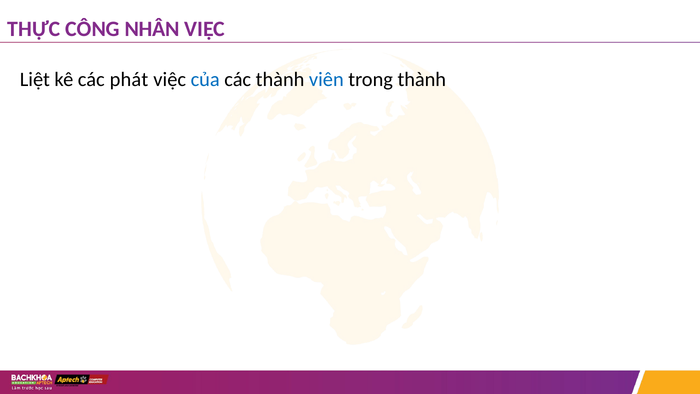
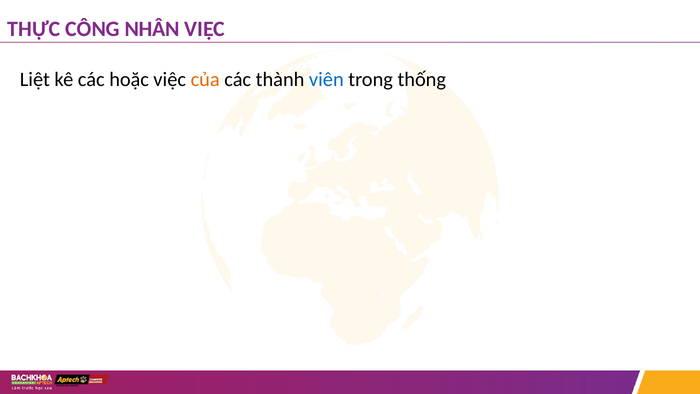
phát: phát -> hoặc (129, 79)
của colour: blue -> orange (205, 79)
trong thành: thành -> thống (422, 79)
